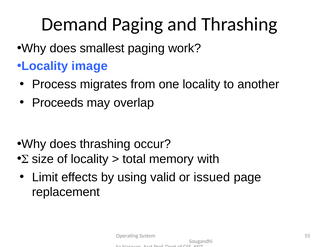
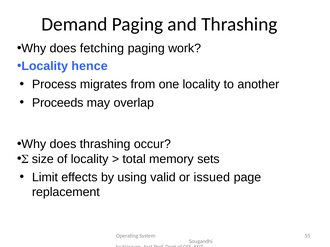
smallest: smallest -> fetching (102, 48)
image: image -> hence (90, 66)
with: with -> sets (208, 159)
